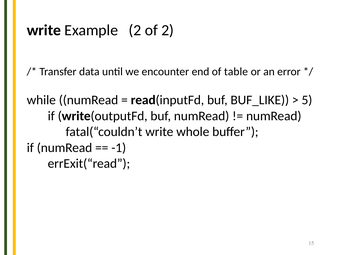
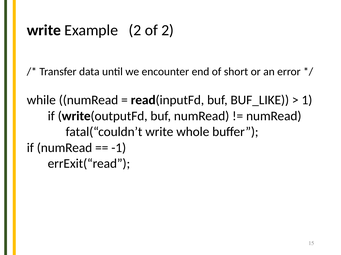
table: table -> short (236, 72)
5: 5 -> 1 (307, 100)
